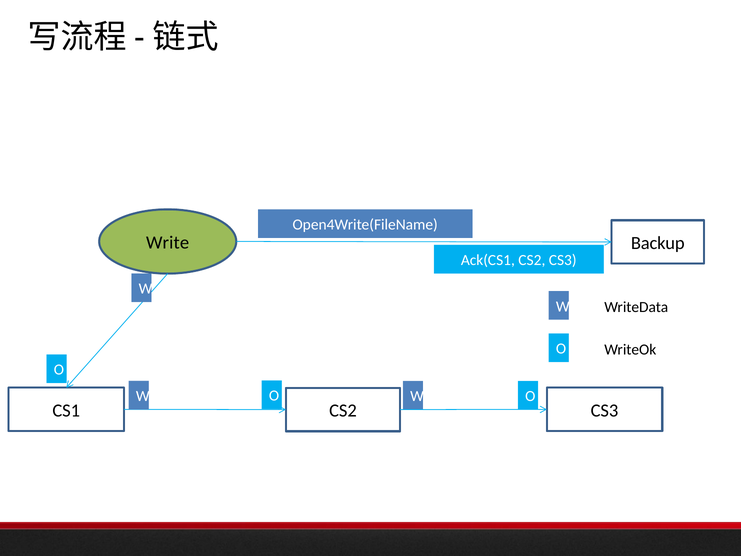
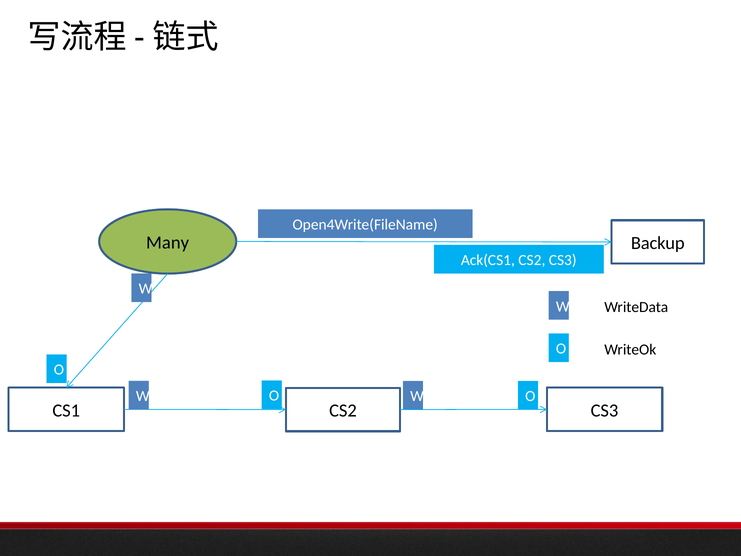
Write: Write -> Many (168, 243)
